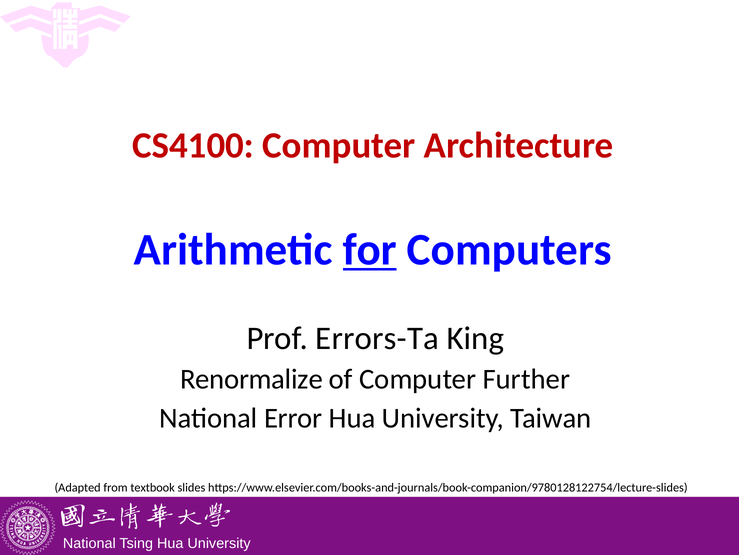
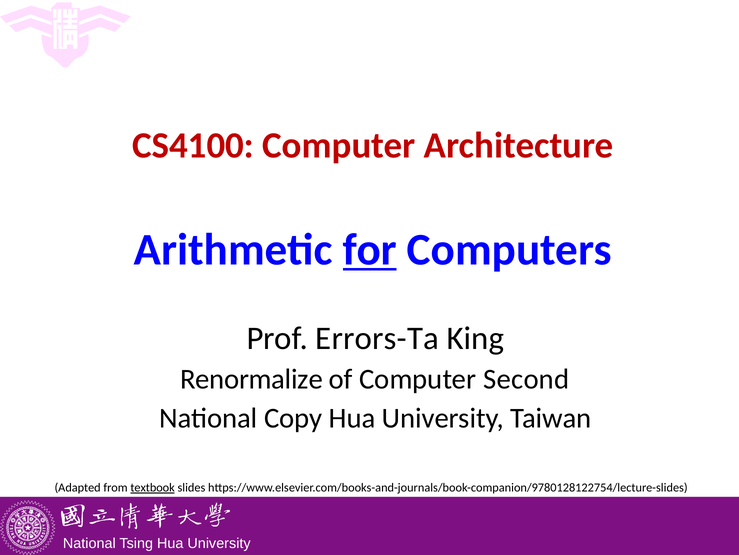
Further: Further -> Second (526, 379)
Error: Error -> Copy (293, 418)
textbook underline: none -> present (153, 487)
